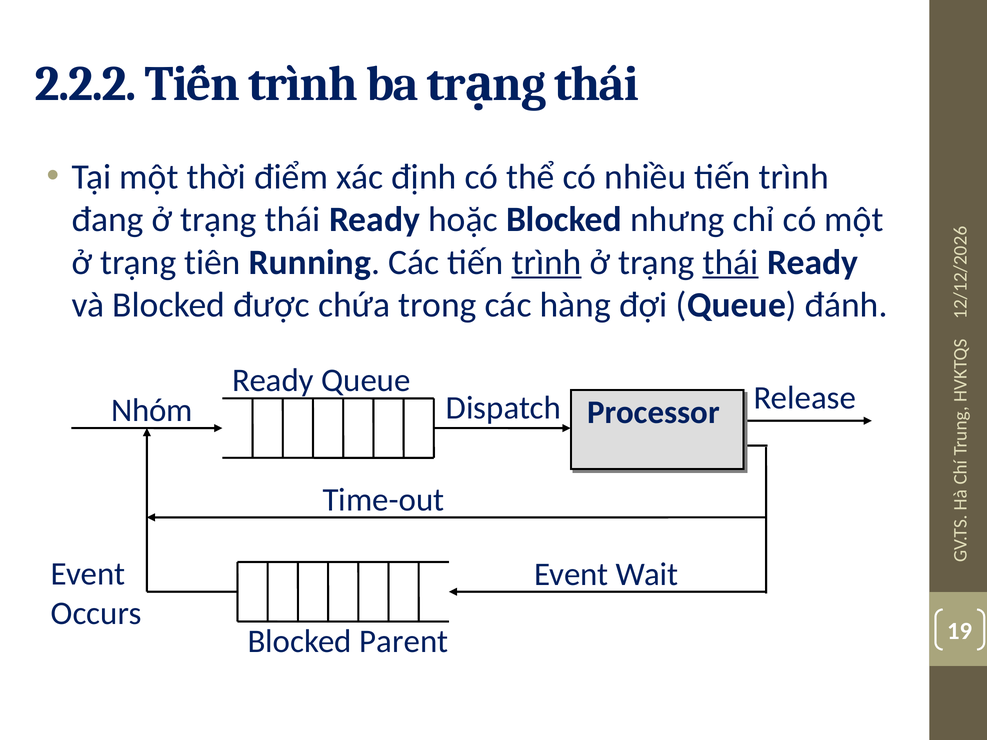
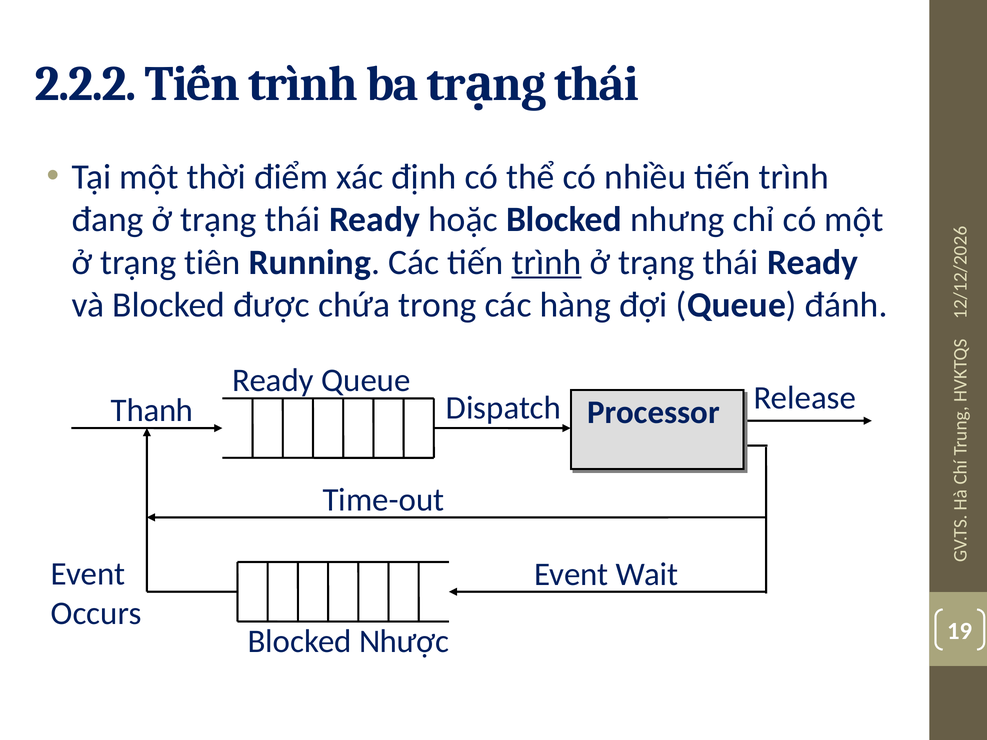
thái underline: present -> none (731, 262)
Nhóm: Nhóm -> Thanh (152, 411)
Parent: Parent -> Nhược (404, 642)
